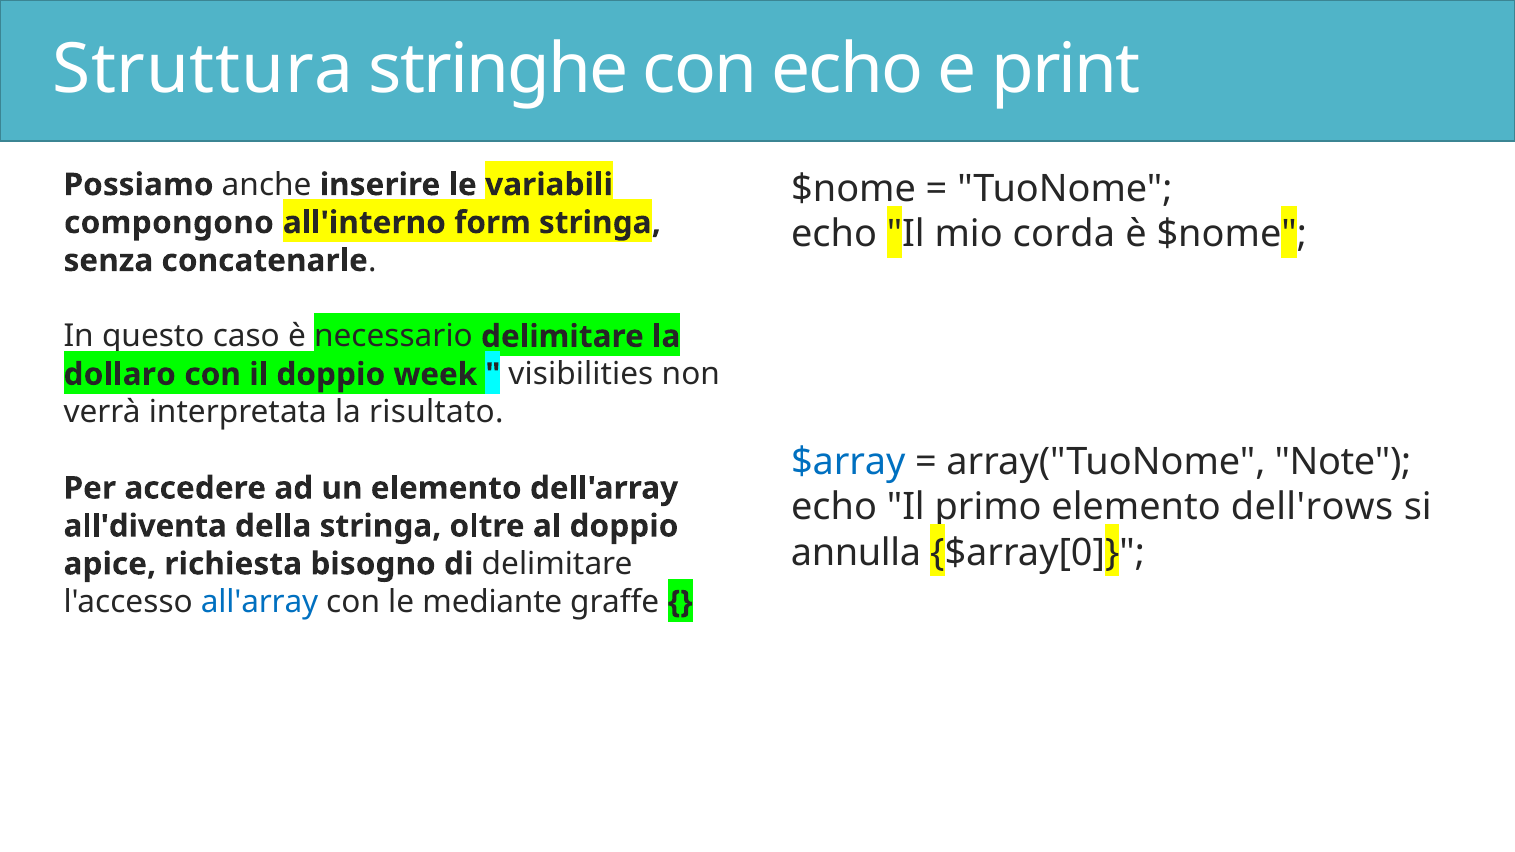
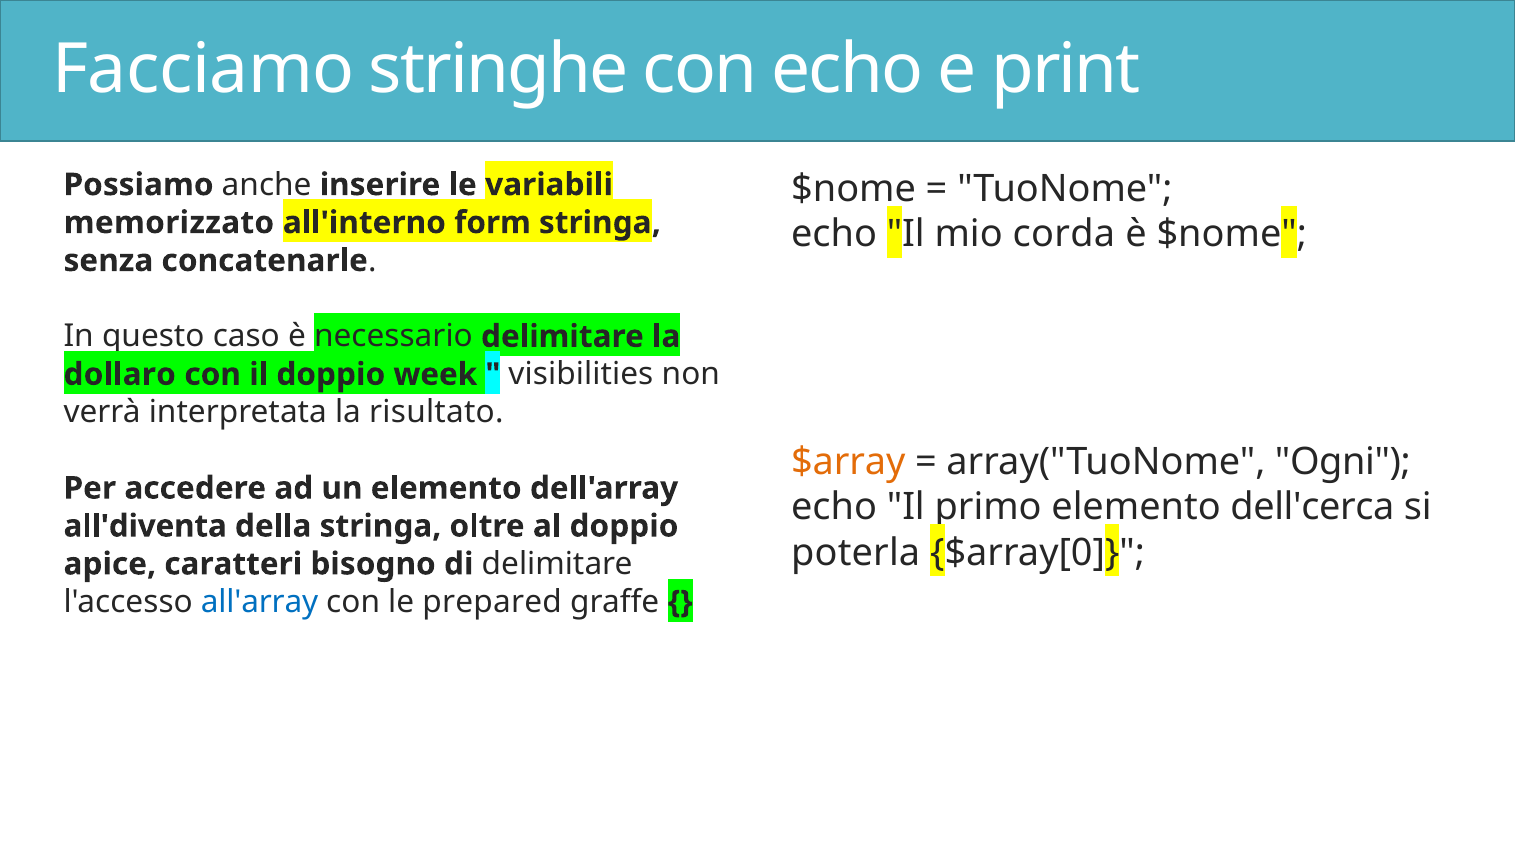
Struttura: Struttura -> Facciamo (203, 70)
compongono: compongono -> memorizzato (169, 223)
$array colour: blue -> orange (848, 462)
Note: Note -> Ogni (1343, 462)
dell'rows: dell'rows -> dell'cerca (1312, 507)
annulla: annulla -> poterla (856, 553)
richiesta: richiesta -> caratteri (233, 564)
mediante: mediante -> prepared (492, 602)
